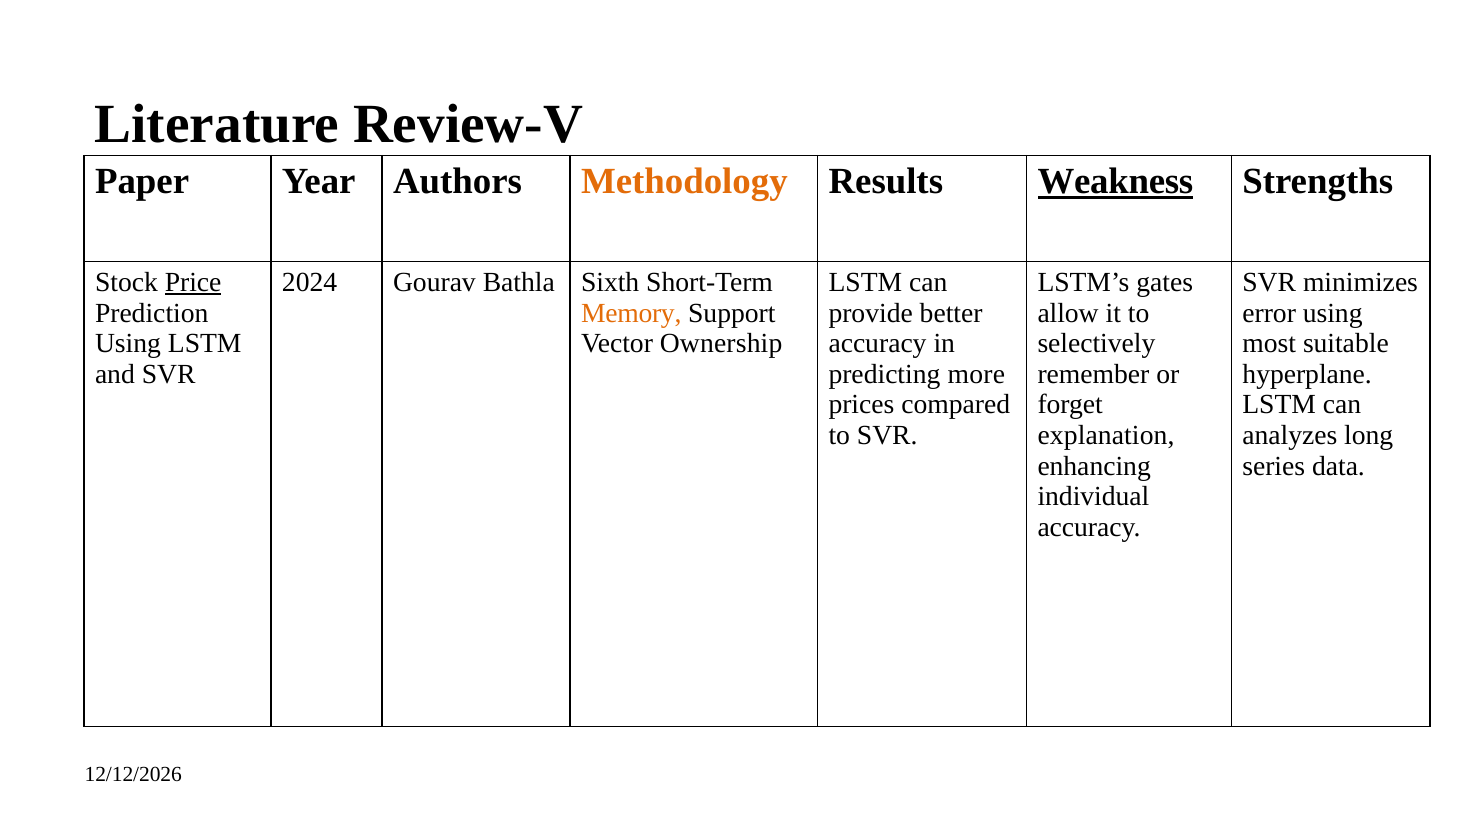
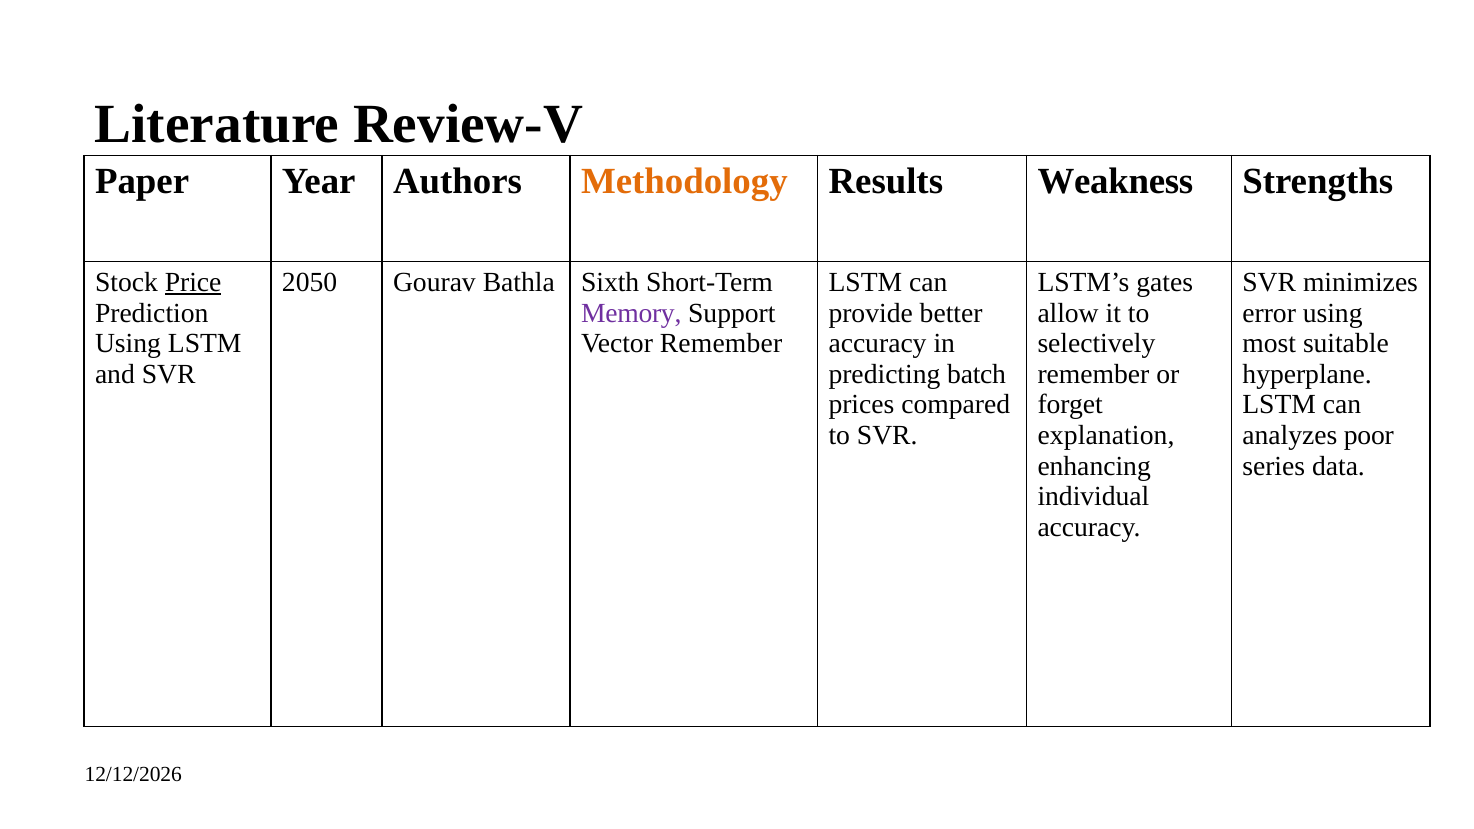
Weakness underline: present -> none (1115, 182)
2024: 2024 -> 2050 (310, 282)
Memory colour: orange -> purple (631, 313)
Vector Ownership: Ownership -> Remember (721, 344)
more: more -> batch (977, 374)
long: long -> poor (1369, 435)
